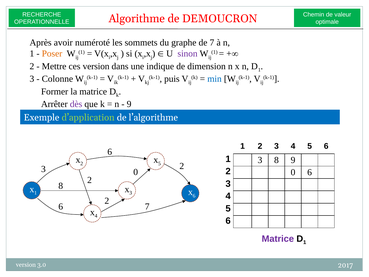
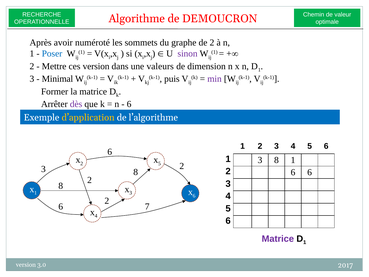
de 7: 7 -> 2 (212, 43)
Poser colour: orange -> blue (52, 54)
indique: indique -> valeurs (160, 66)
Colonne: Colonne -> Minimal (57, 79)
min colour: blue -> purple (214, 79)
9: 9 -> 6 (129, 104)
d’application colour: light green -> yellow (88, 118)
8 9: 9 -> 1 (293, 160)
0: 0 -> 8 (136, 172)
0: 0 -> 6 (293, 172)
